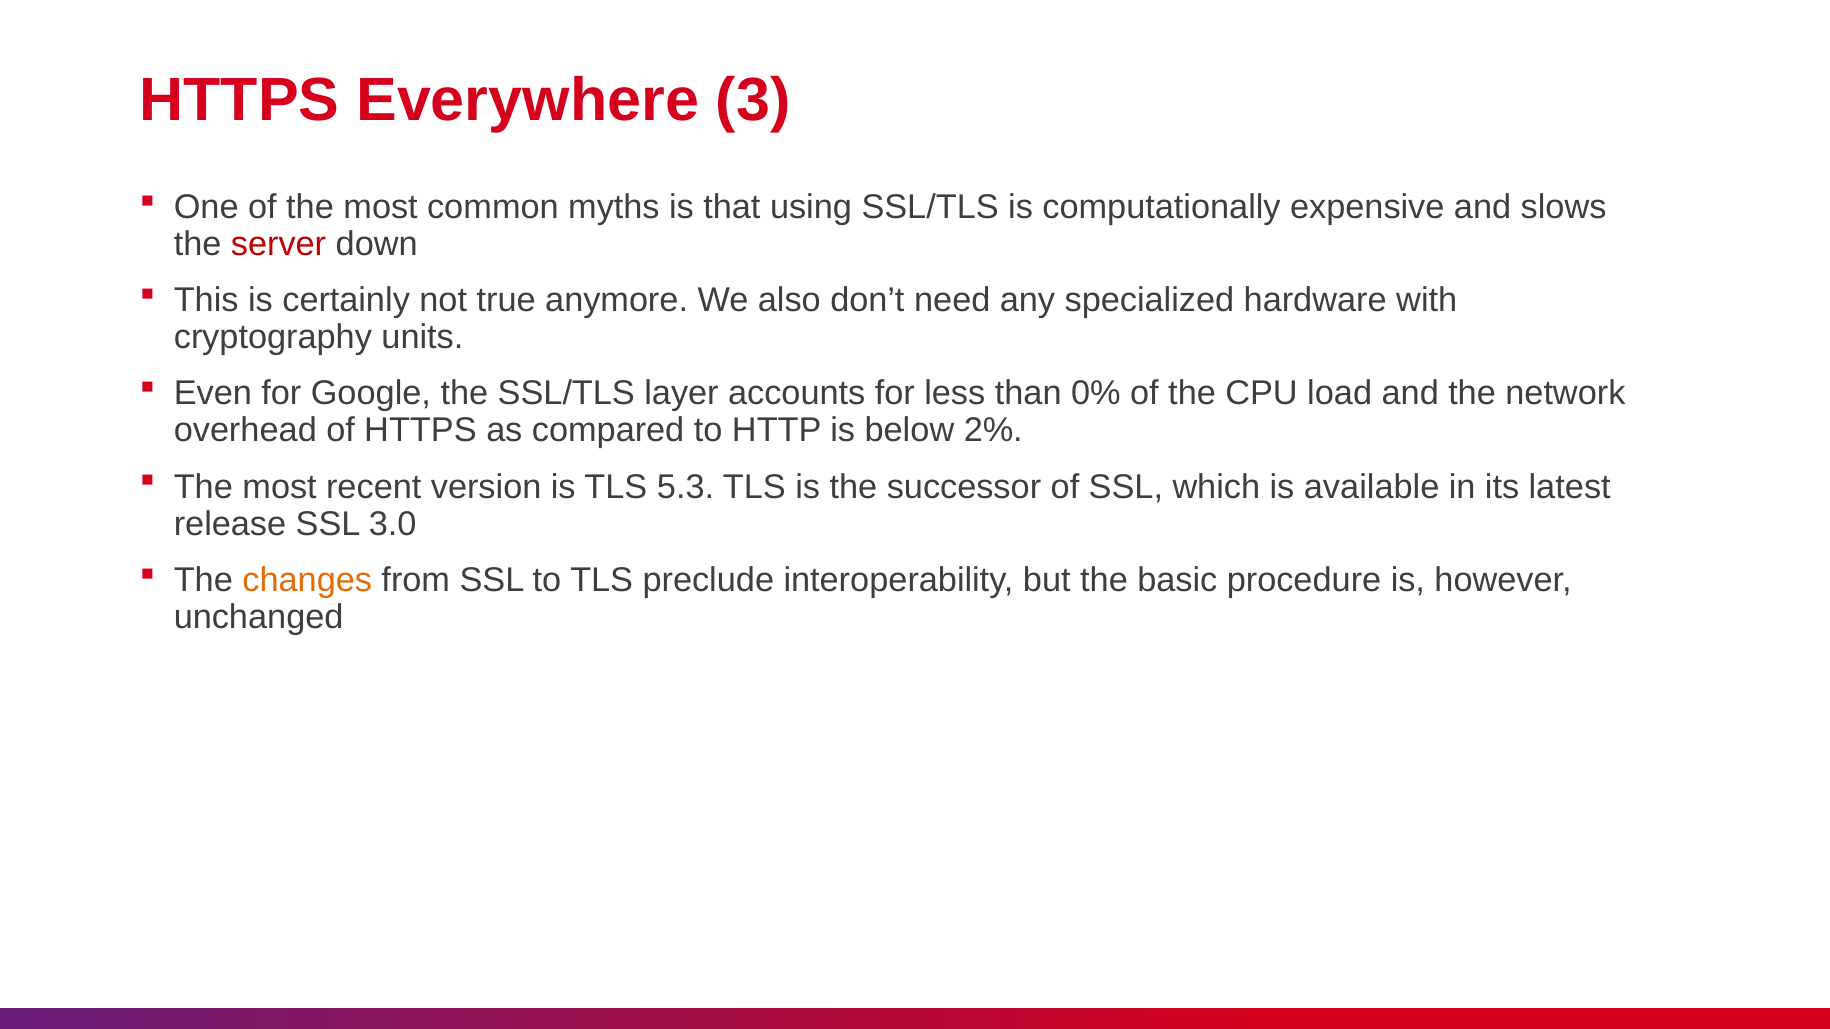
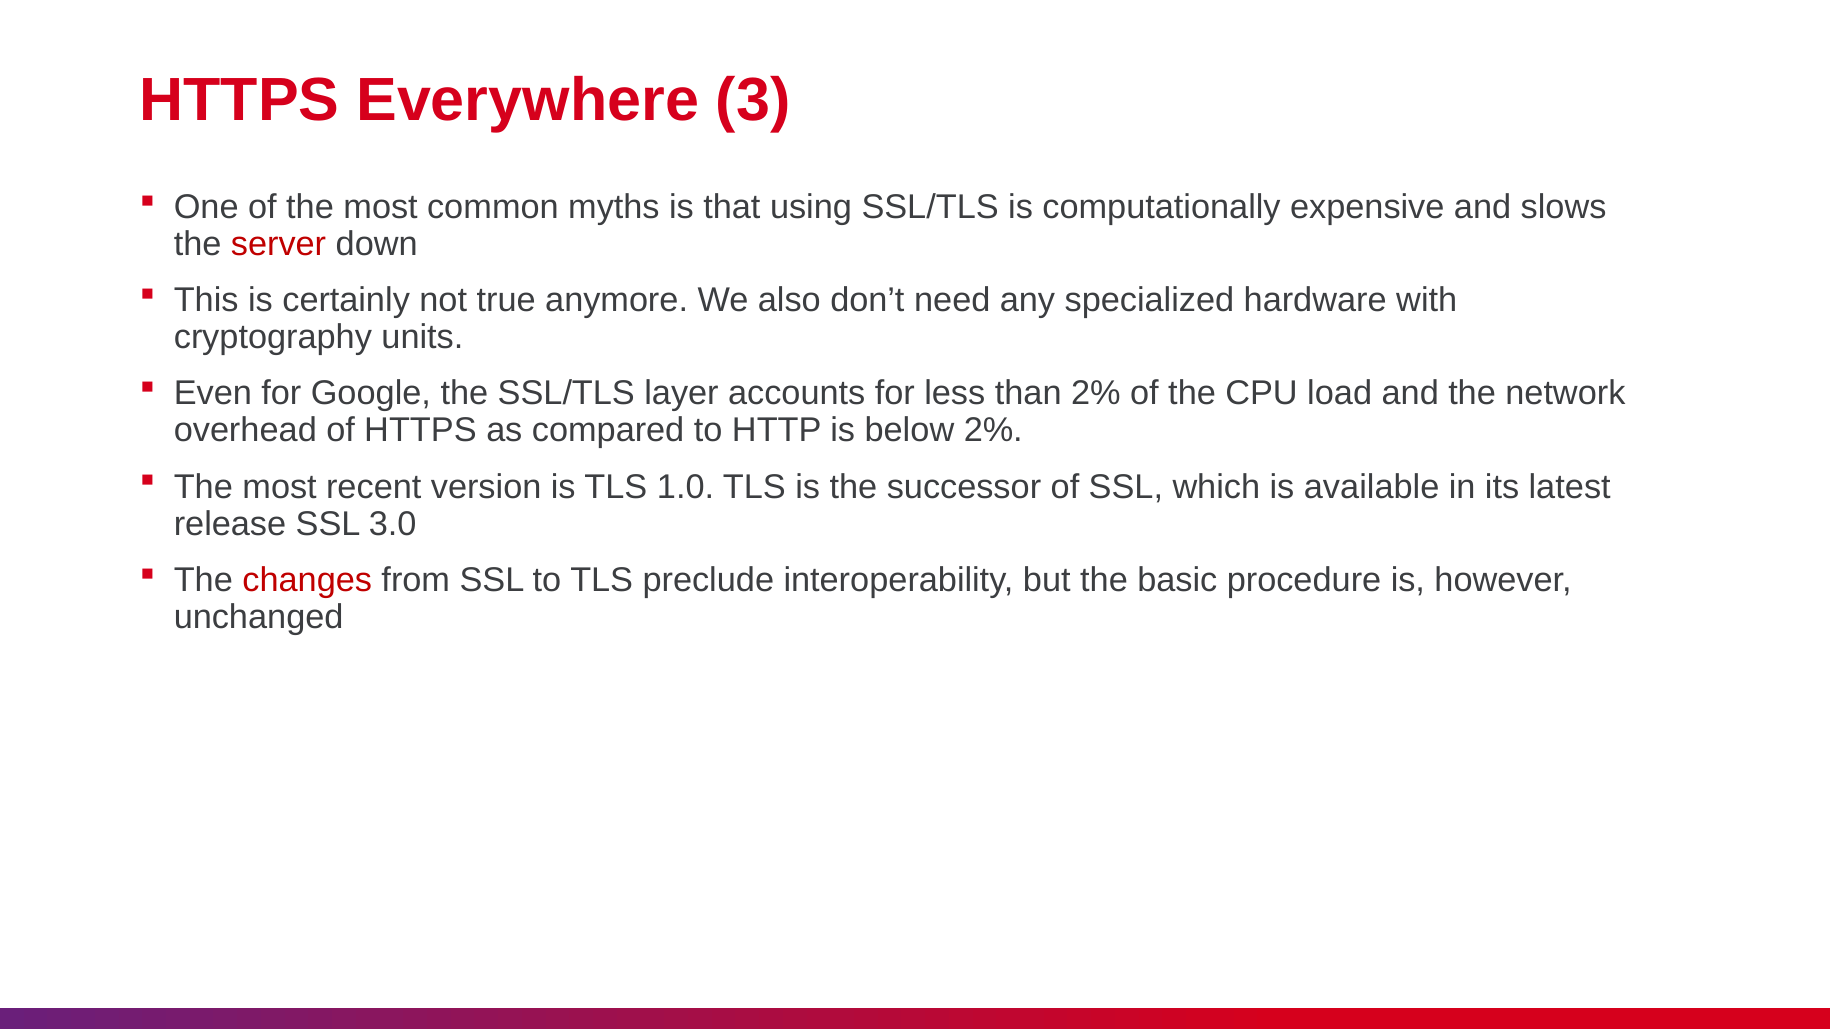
than 0%: 0% -> 2% (1096, 394)
5.3: 5.3 -> 1.0 (686, 487)
changes colour: orange -> red (307, 580)
